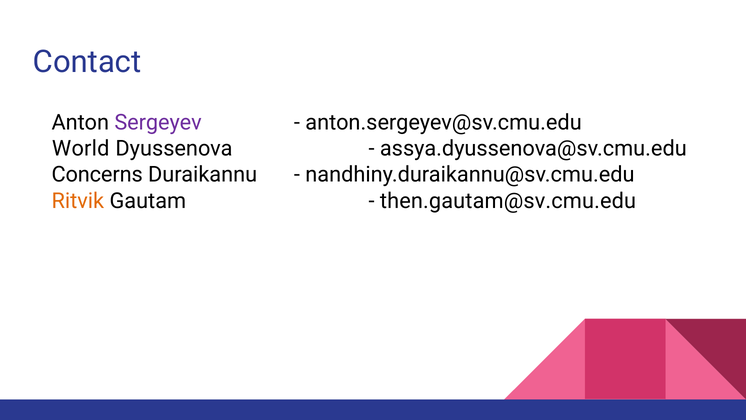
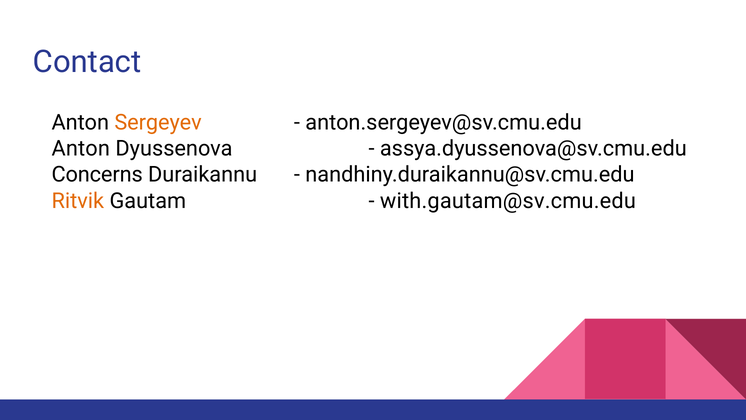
Sergeyev colour: purple -> orange (158, 122)
World: World -> Anton (81, 148)
then.gautam@sv.cmu.edu: then.gautam@sv.cmu.edu -> with.gautam@sv.cmu.edu (508, 201)
